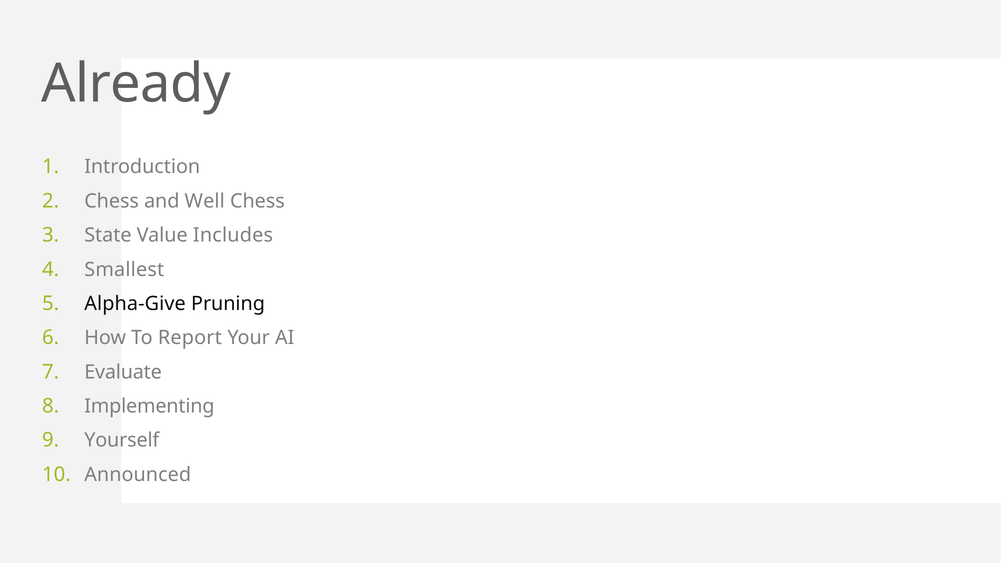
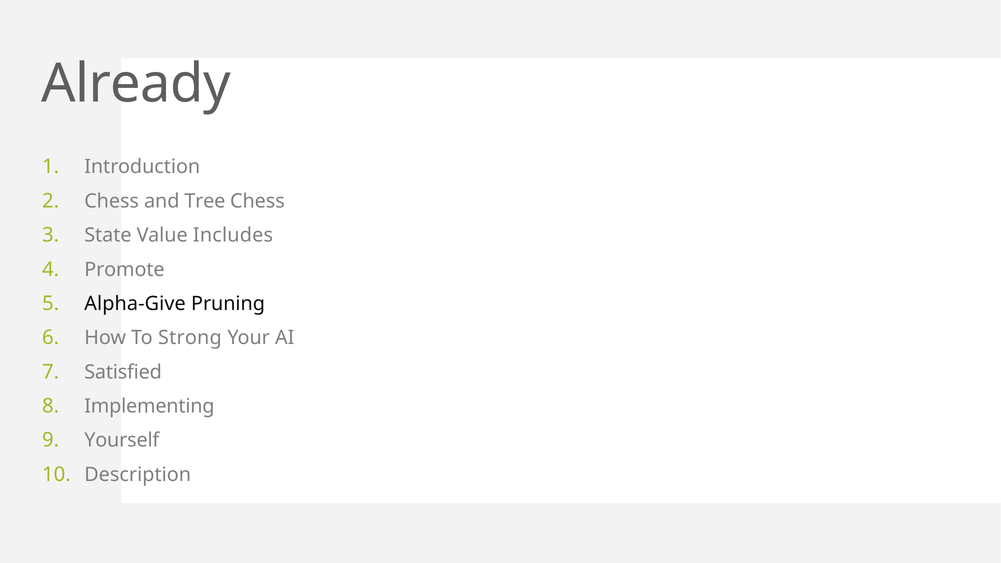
Well: Well -> Tree (205, 201)
Smallest: Smallest -> Promote (124, 269)
Report: Report -> Strong (190, 338)
Evaluate: Evaluate -> Satisfied (123, 372)
Announced: Announced -> Description (138, 475)
